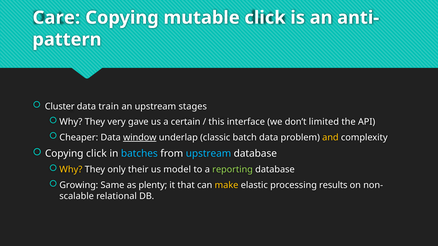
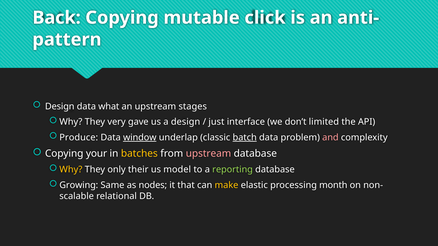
Care: Care -> Back (57, 18)
Cluster: Cluster -> Design (60, 107)
train: train -> what (109, 107)
a certain: certain -> design (186, 122)
this: this -> just (216, 122)
Cheaper: Cheaper -> Produce (79, 138)
batch underline: none -> present (245, 138)
and colour: yellow -> pink (330, 138)
Copying click: click -> your (97, 154)
batches colour: light blue -> yellow (139, 154)
upstream colour: light blue -> pink (208, 154)
plenty: plenty -> nodes (153, 185)
results: results -> month (333, 185)
